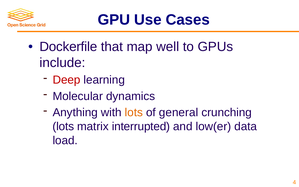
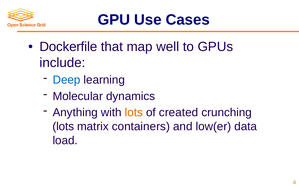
Deep colour: red -> blue (67, 80)
general: general -> created (179, 112)
interrupted: interrupted -> containers (141, 126)
